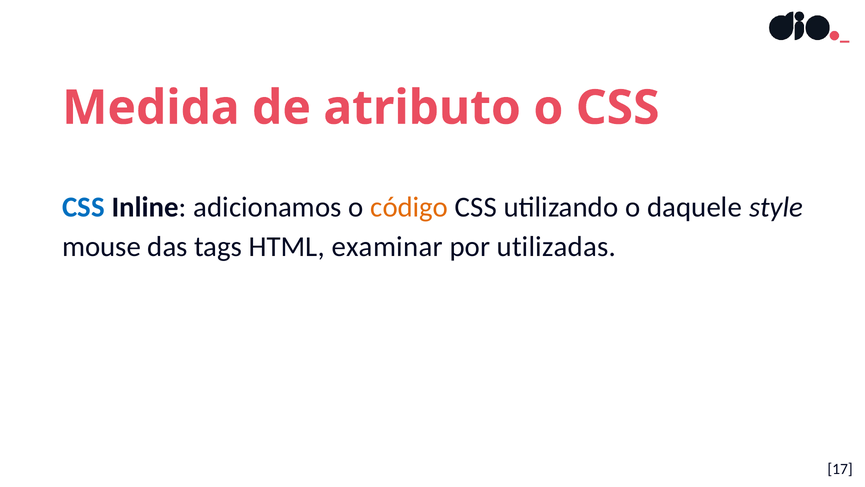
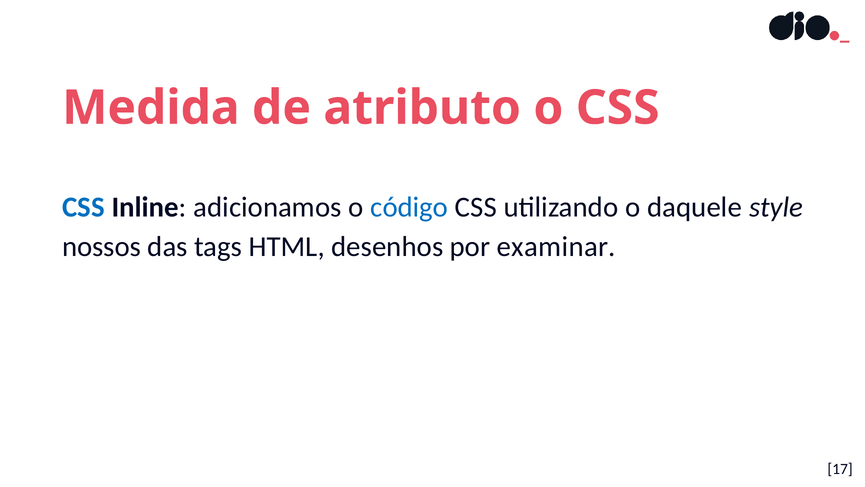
código colour: orange -> blue (409, 207)
mouse: mouse -> nossos (102, 247)
examinar: examinar -> desenhos (387, 247)
utilizadas: utilizadas -> examinar (556, 247)
